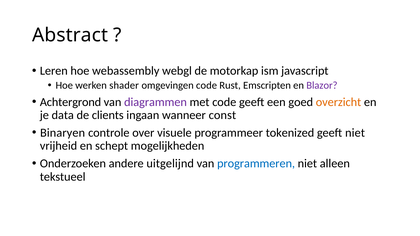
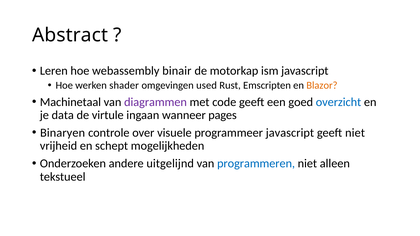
webgl: webgl -> binair (177, 71)
omgevingen code: code -> used (207, 85)
Blazor colour: purple -> orange (322, 85)
Achtergrond: Achtergrond -> Machinetaal (70, 102)
overzicht colour: orange -> blue (338, 102)
clients: clients -> virtule (108, 115)
const: const -> pages (223, 115)
programmeer tokenized: tokenized -> javascript (290, 133)
